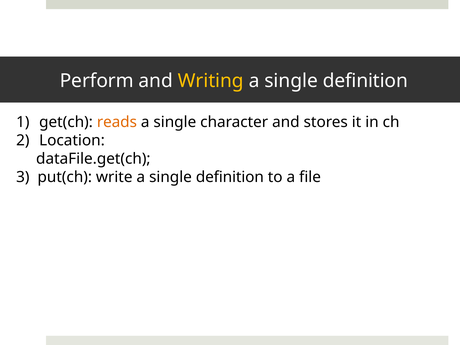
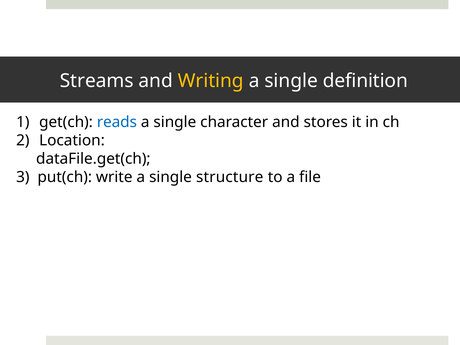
Perform: Perform -> Streams (97, 81)
reads colour: orange -> blue (117, 122)
write a single definition: definition -> structure (230, 177)
